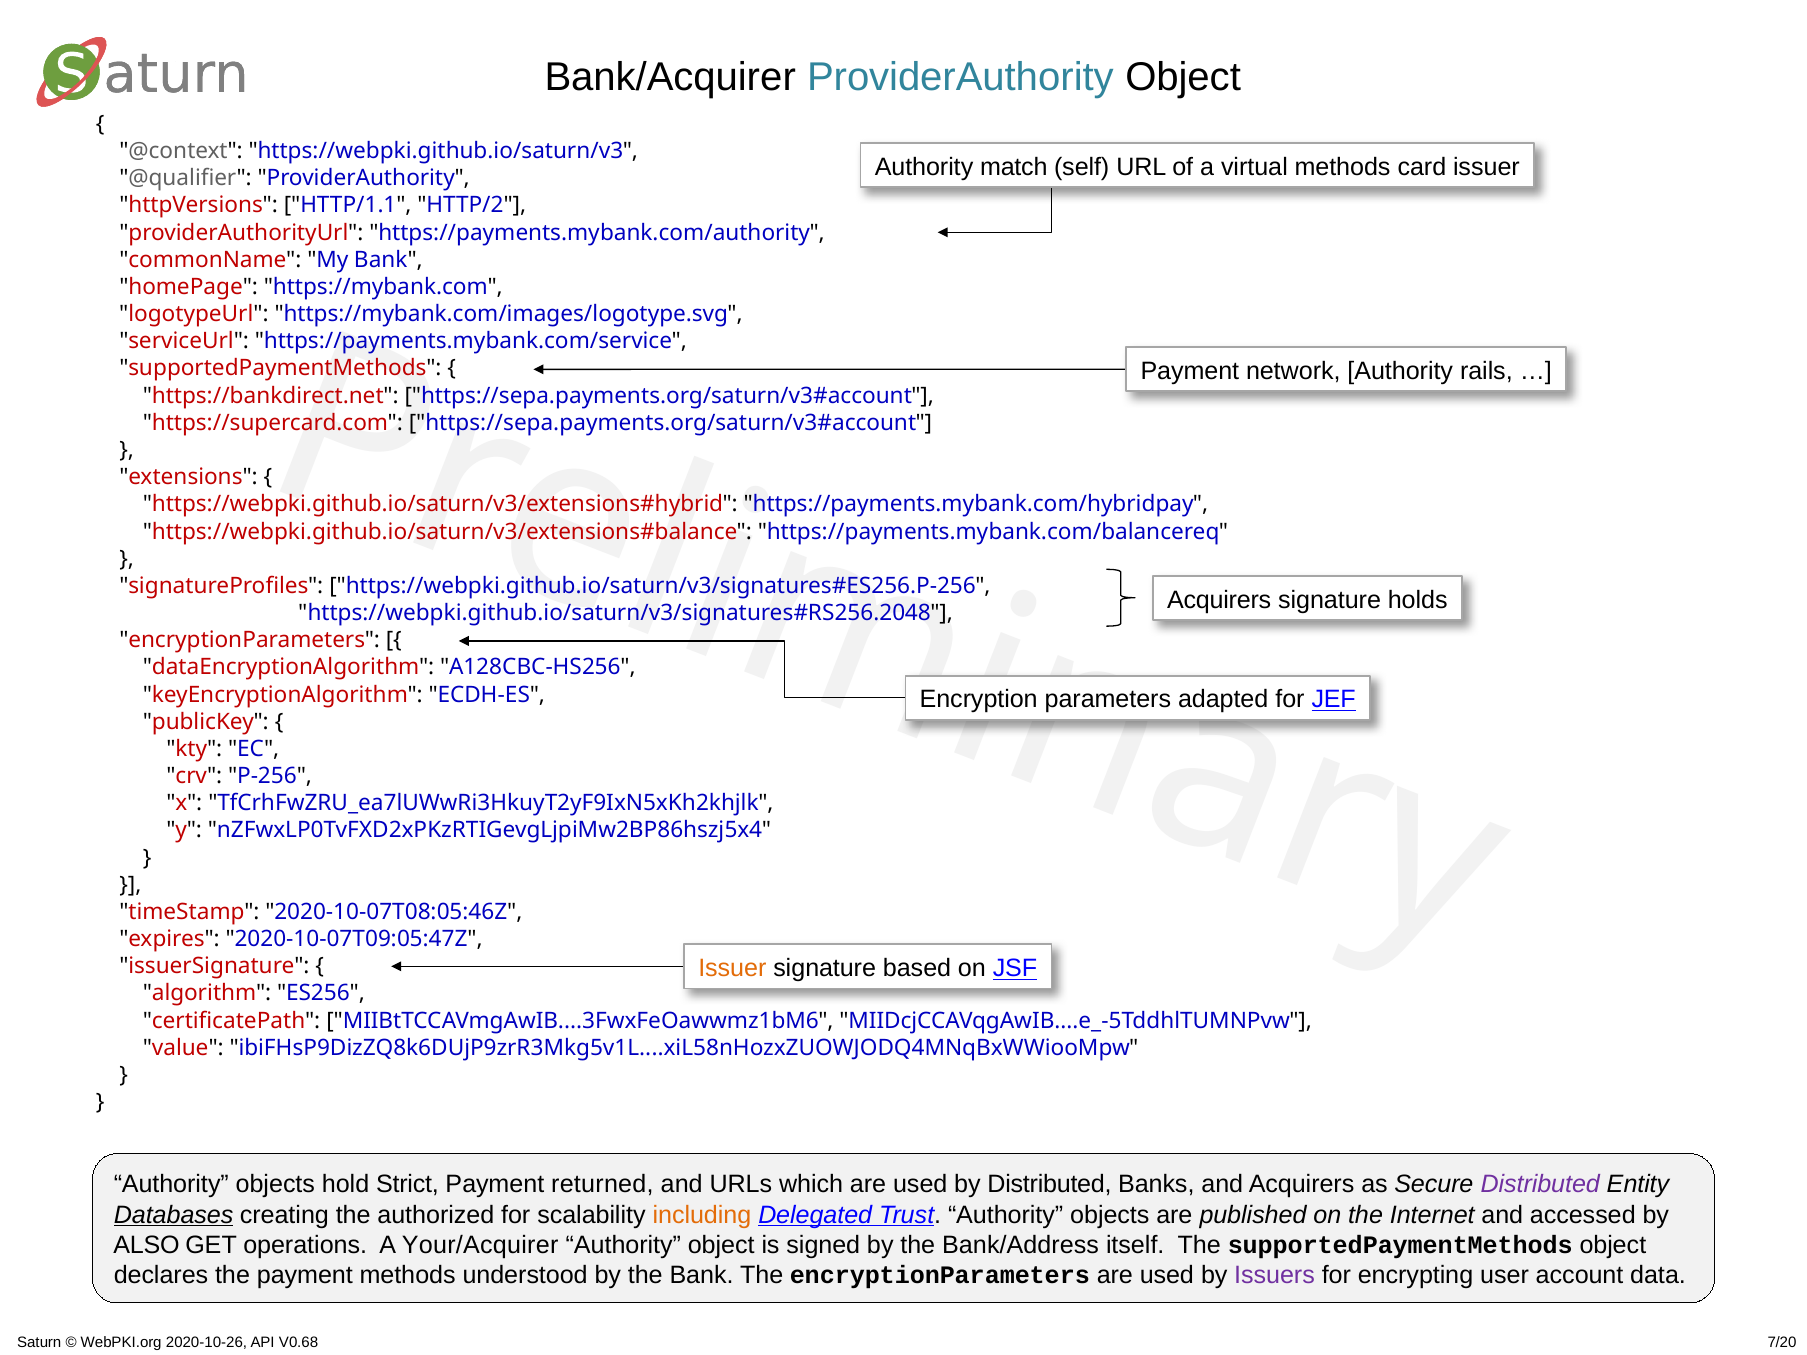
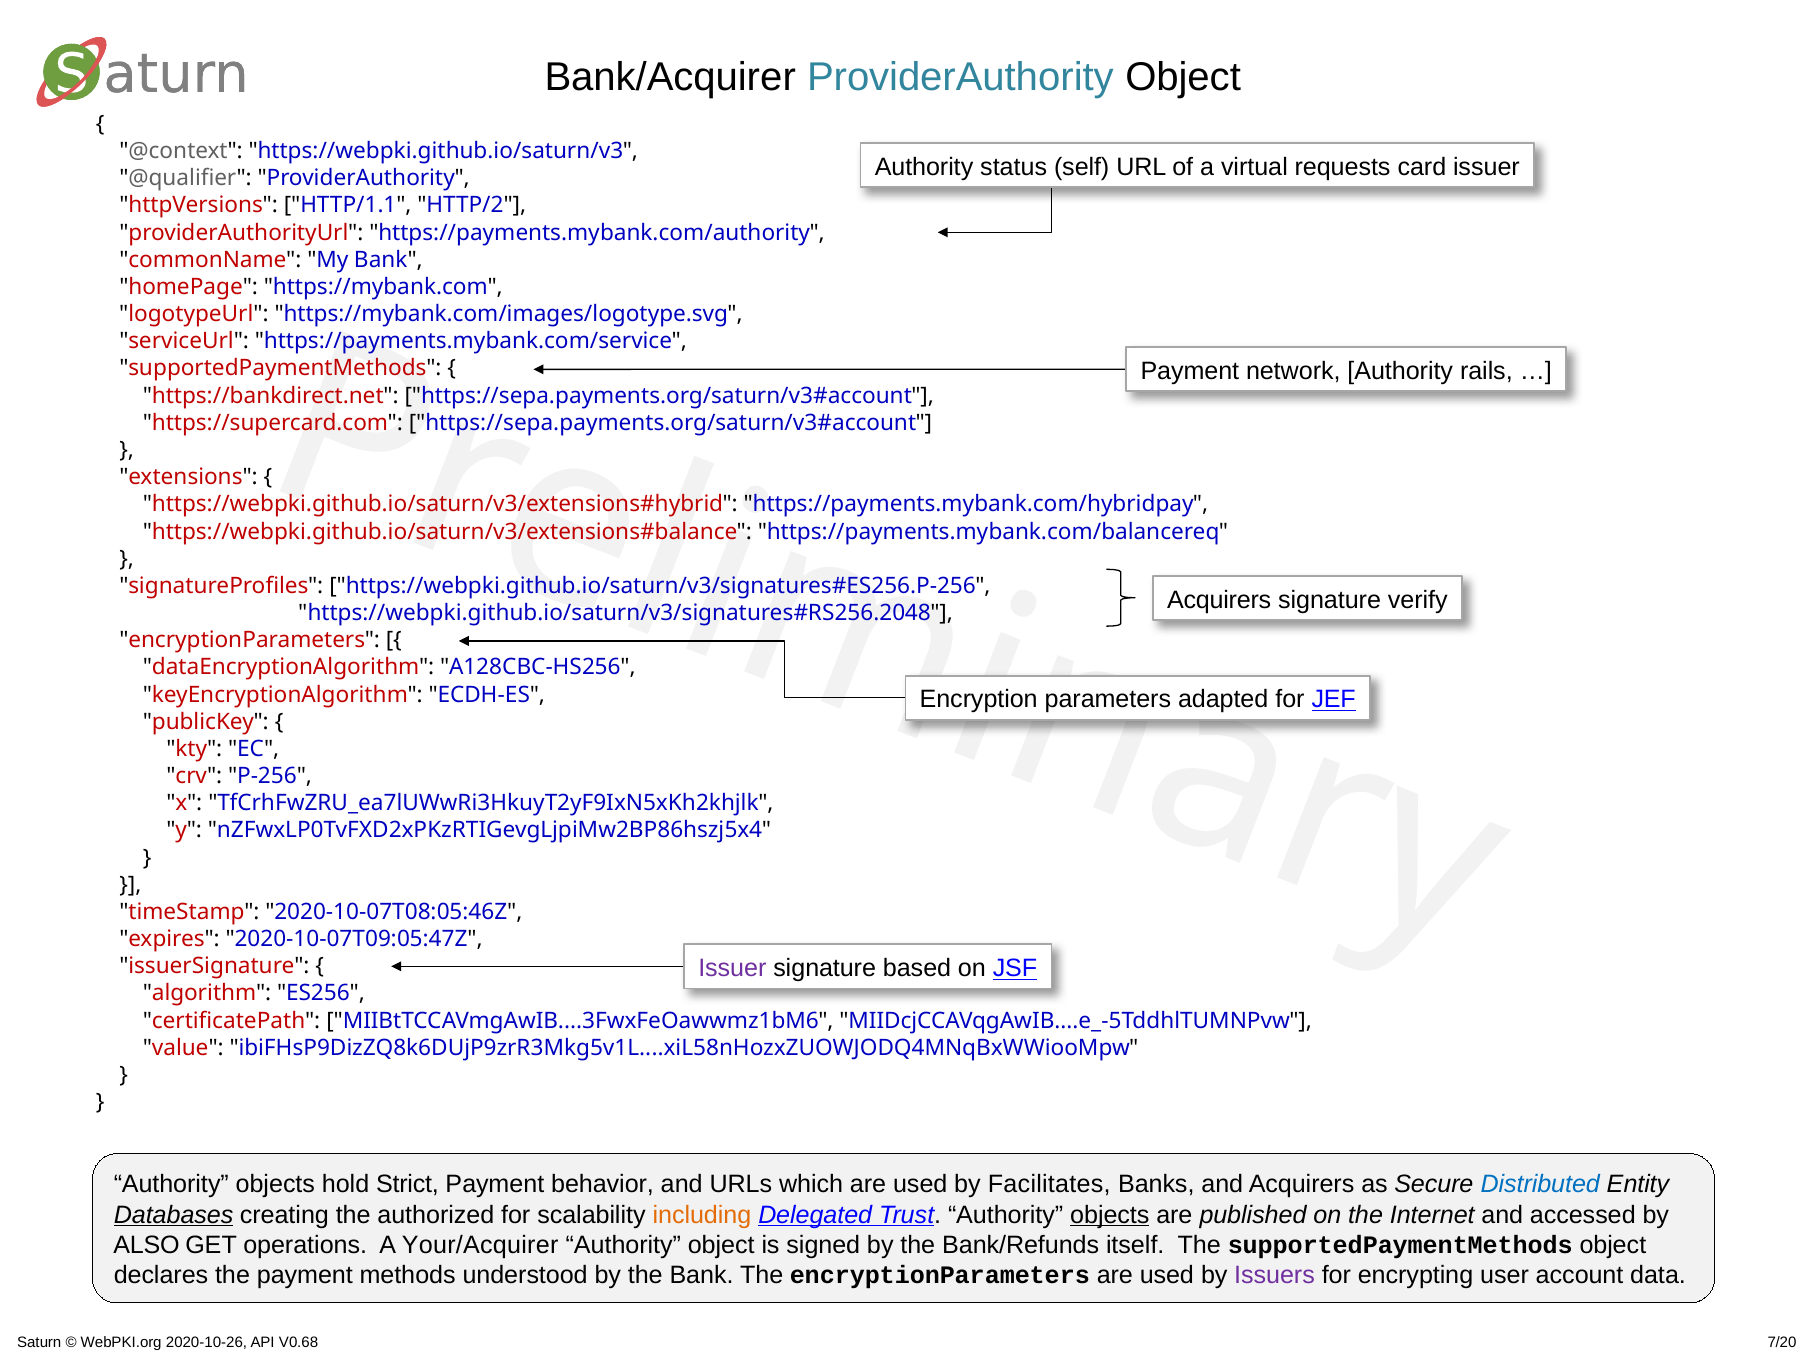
match: match -> status (1014, 167)
virtual methods: methods -> requests (1343, 167)
holds: holds -> verify (1418, 600)
Issuer colour: orange -> purple (732, 968)
returned: returned -> behavior (603, 1185)
by Distributed: Distributed -> Facilitates (1049, 1185)
Distributed colour: purple -> blue (1540, 1185)
objects underline: none -> present (1110, 1215)
Bank/Address: Bank/Address -> Bank/Refunds (1021, 1245)
